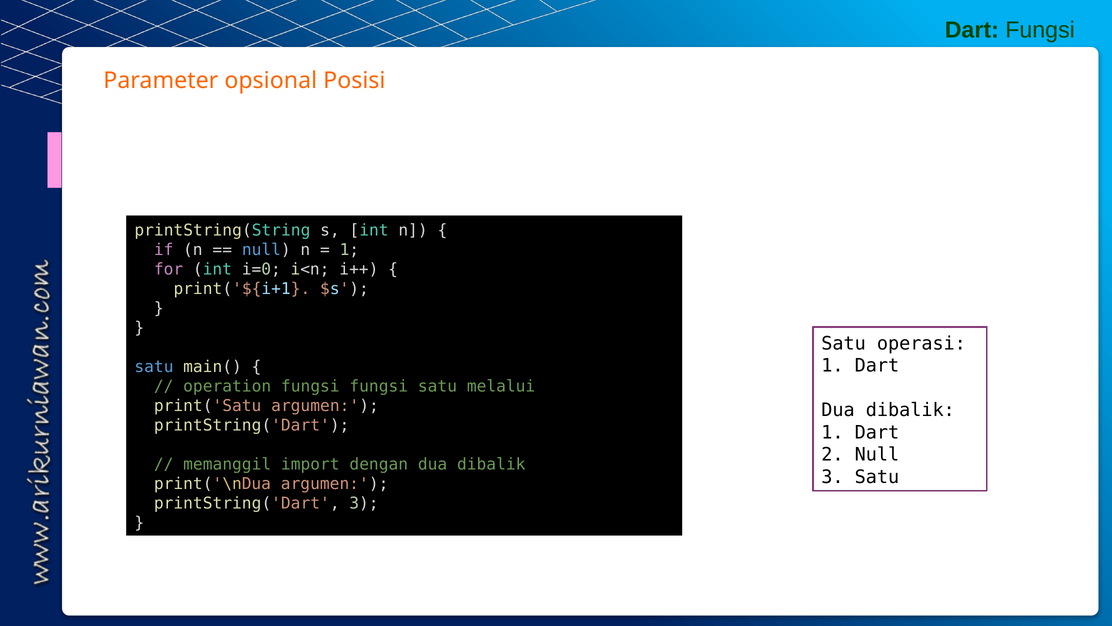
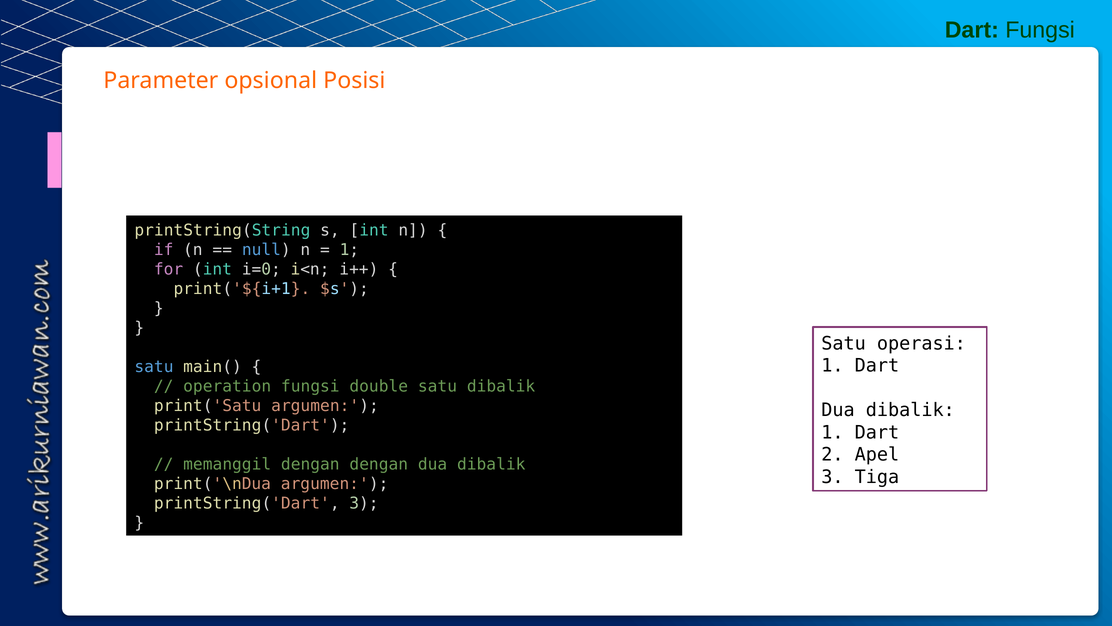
fungsi fungsi: fungsi -> double (379, 386)
satu melalui: melalui -> dibalik (501, 386)
2 Null: Null -> Apel (877, 454)
memanggil import: import -> dengan (310, 464)
3 Satu: Satu -> Tiga (877, 477)
